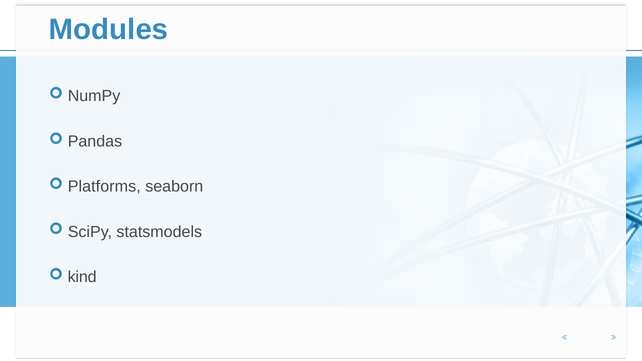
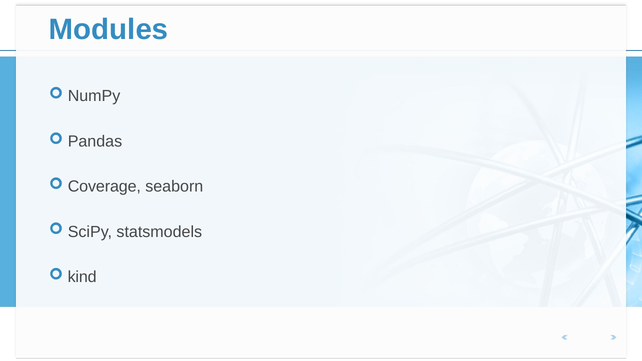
Platforms: Platforms -> Coverage (104, 187)
